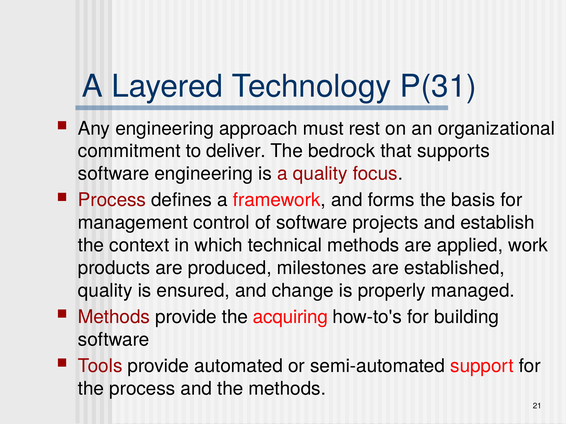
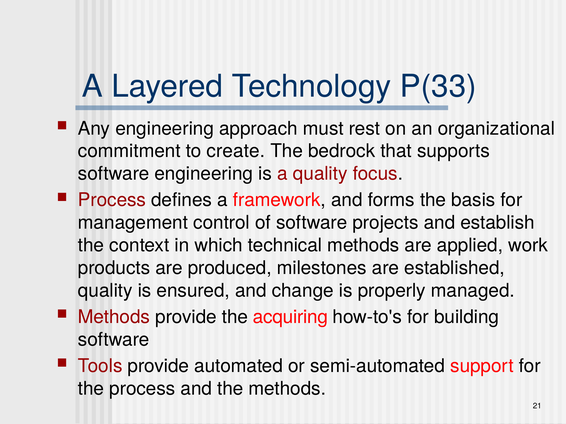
P(31: P(31 -> P(33 (438, 87)
deliver: deliver -> create (236, 151)
